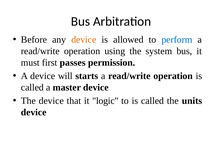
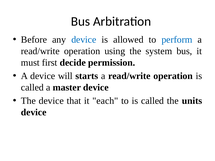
device colour: orange -> blue (84, 40)
passes: passes -> decide (73, 63)
logic: logic -> each (105, 101)
